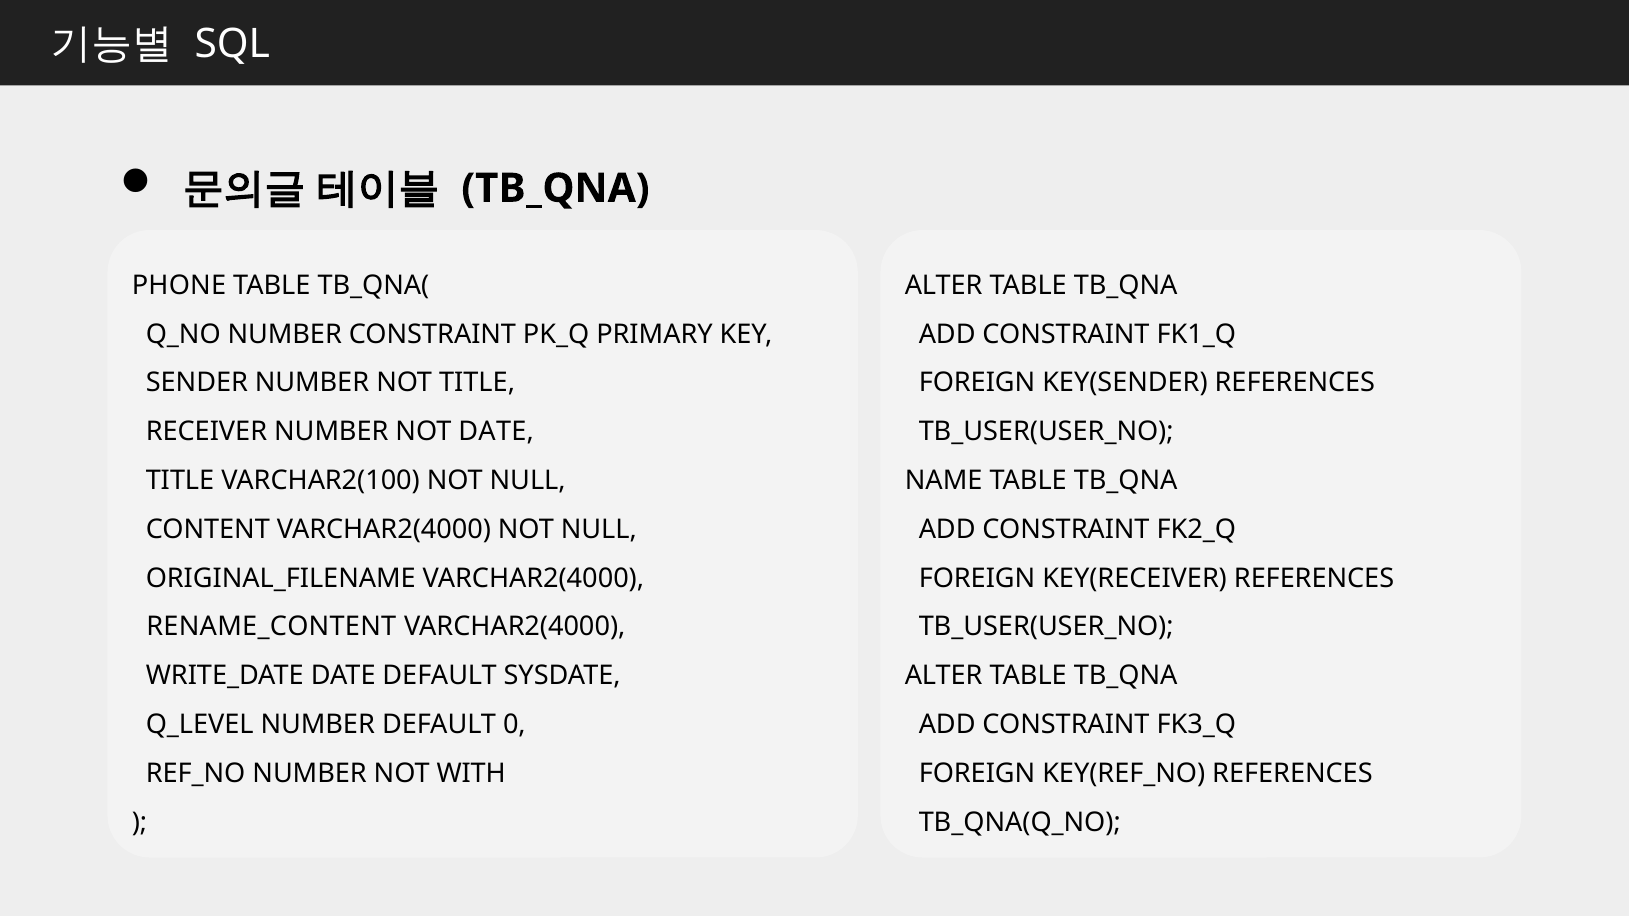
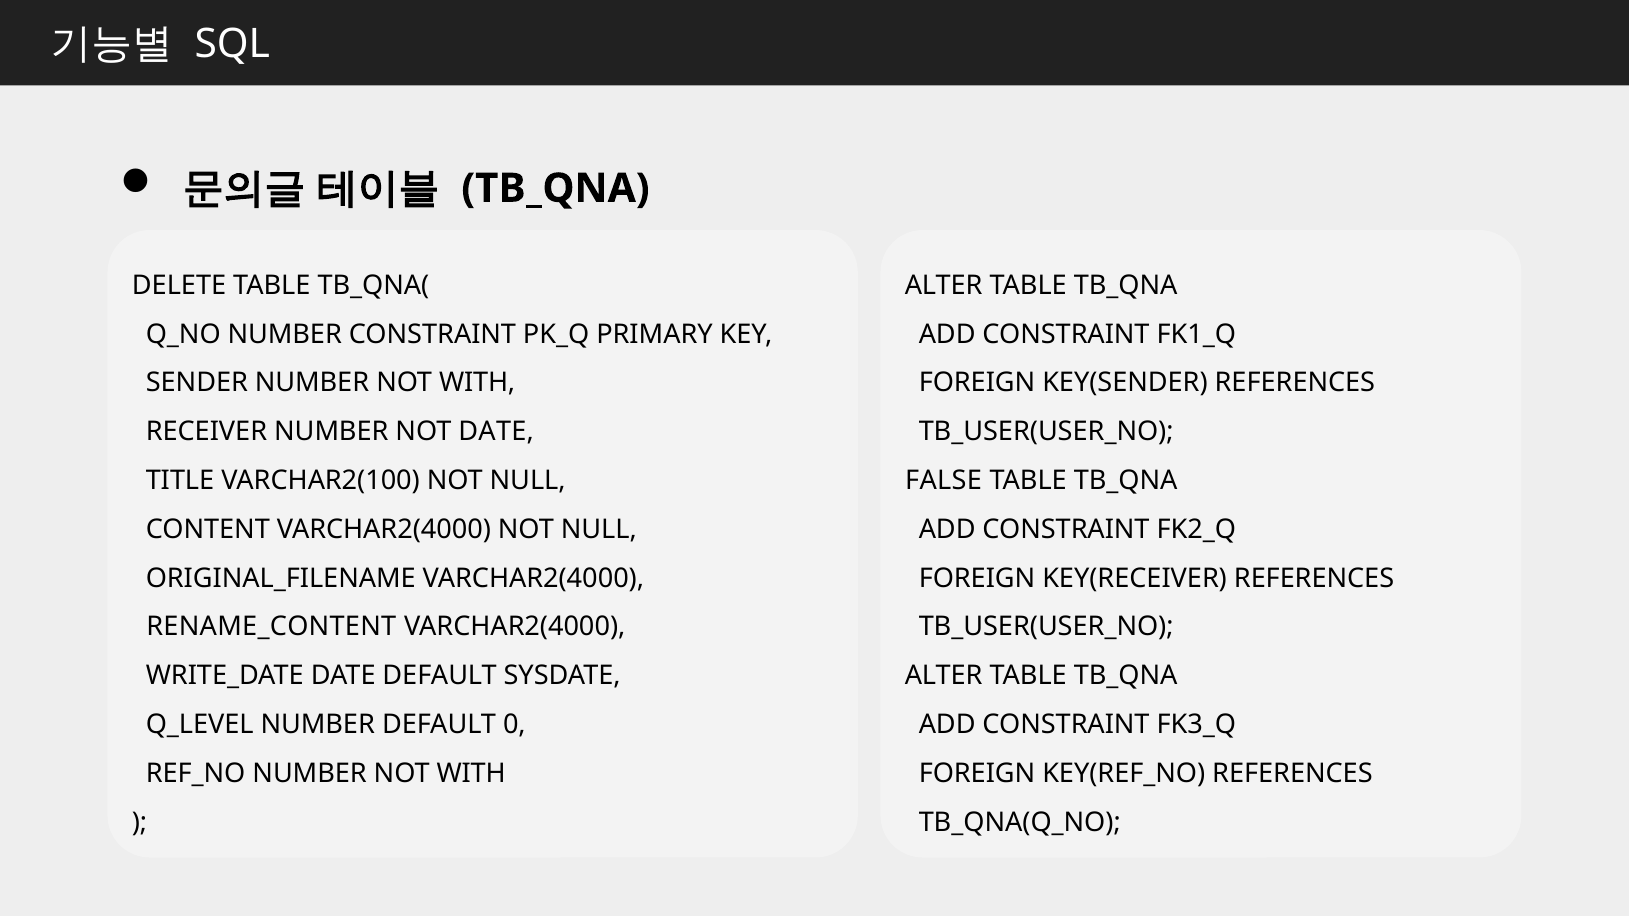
PHONE: PHONE -> DELETE (179, 285)
SENDER NUMBER NOT TITLE: TITLE -> WITH (477, 383)
NAME: NAME -> FALSE (944, 481)
